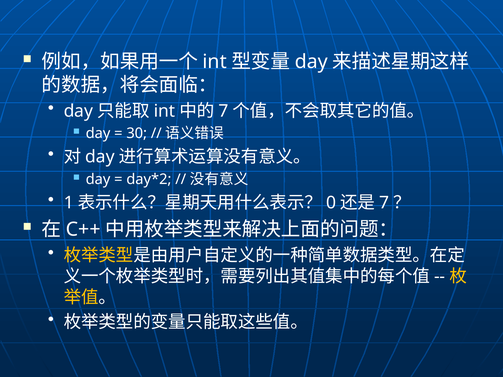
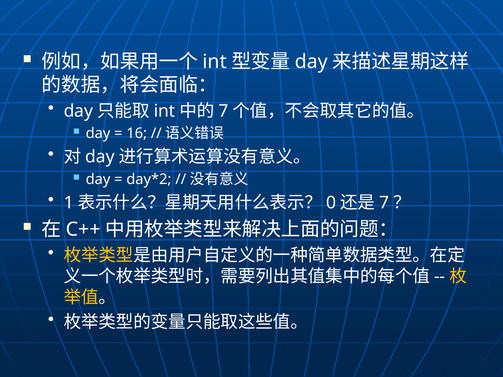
30: 30 -> 16 (137, 134)
